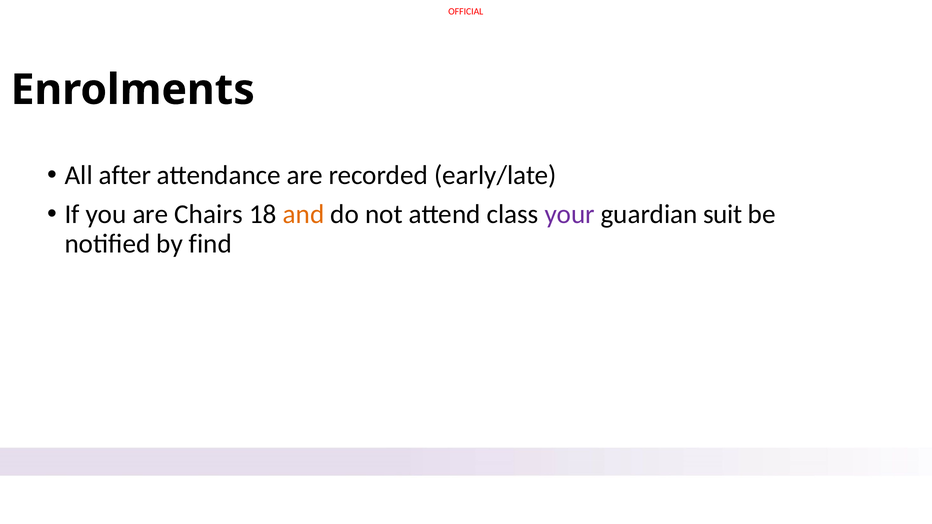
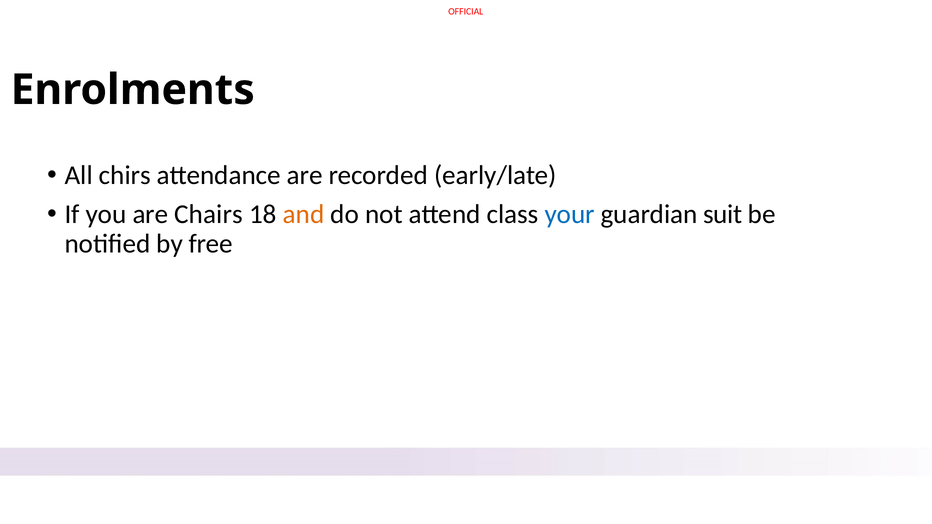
after: after -> chirs (125, 176)
your colour: purple -> blue (570, 215)
find: find -> free (211, 244)
